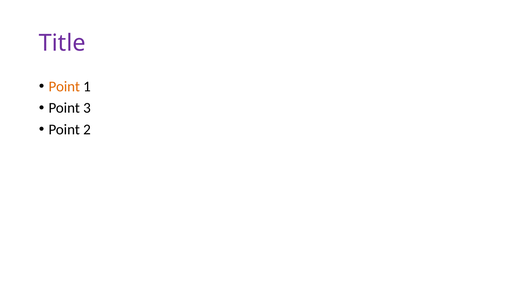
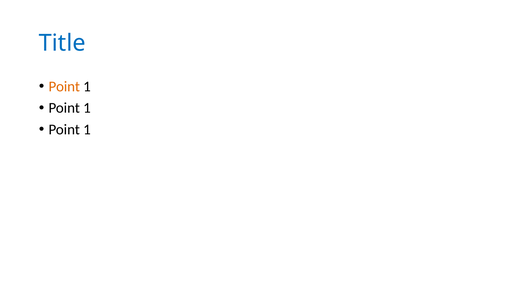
Title colour: purple -> blue (62, 43)
3: 3 -> 1 (87, 108)
2: 2 -> 1 (87, 129)
